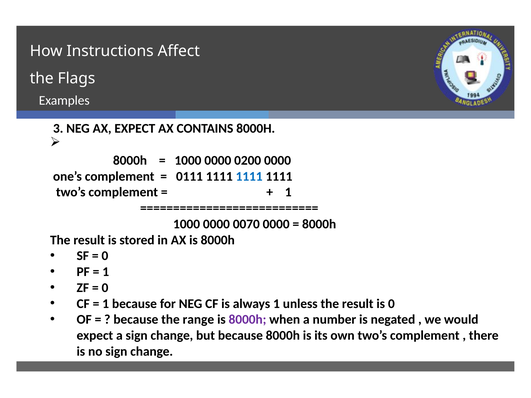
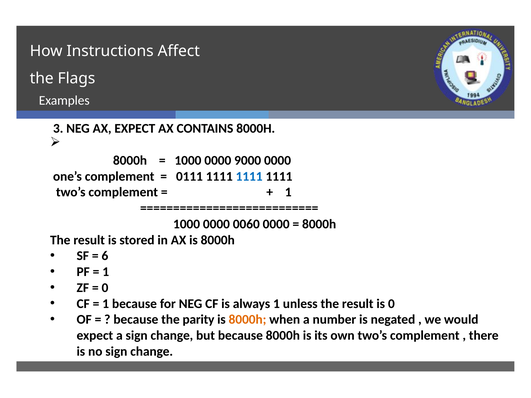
0200: 0200 -> 9000 (248, 160)
0070: 0070 -> 0060 (246, 224)
0: 0 -> 6 (105, 256)
range: range -> parity (198, 320)
8000h colour: purple -> orange (247, 320)
